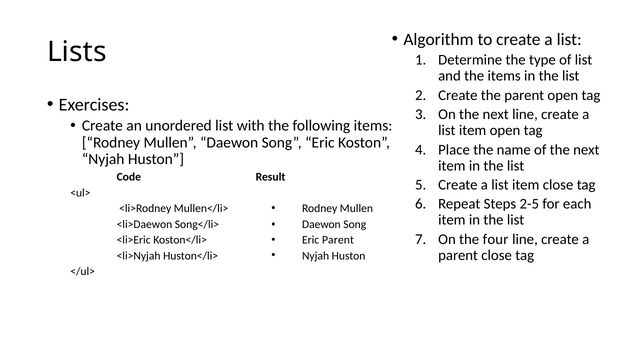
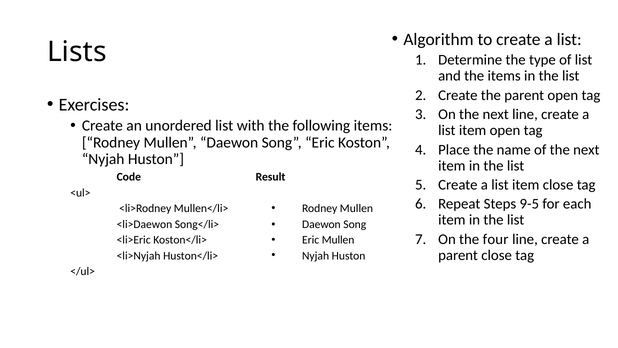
2-5: 2-5 -> 9-5 (529, 204)
Eric Parent: Parent -> Mullen (338, 240)
